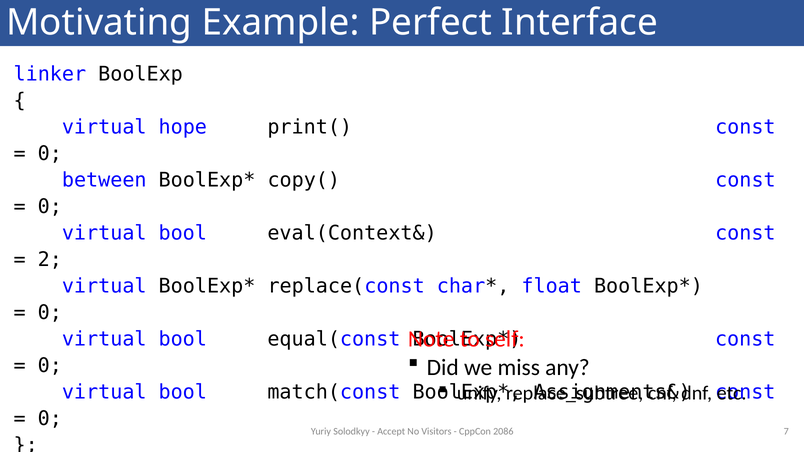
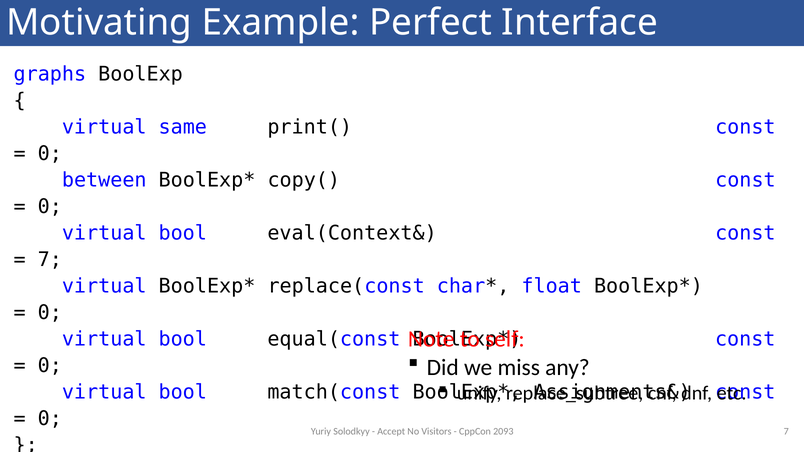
linker: linker -> graphs (50, 74)
hope: hope -> same (183, 127)
2: 2 -> 7 (50, 260)
2086: 2086 -> 2093 (503, 432)
